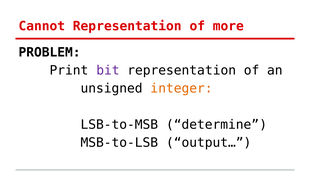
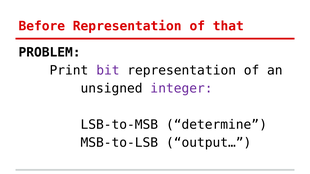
Cannot: Cannot -> Before (42, 26)
more: more -> that (228, 26)
integer colour: orange -> purple (182, 89)
